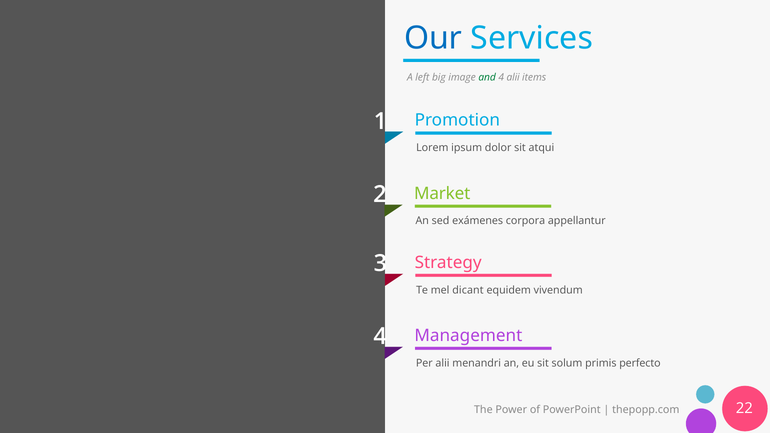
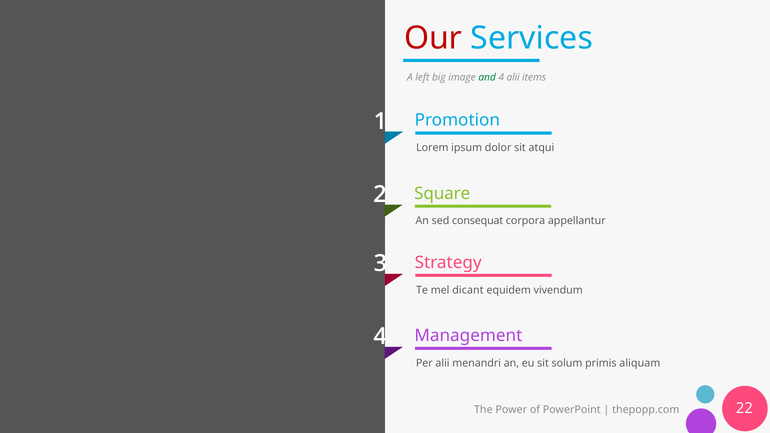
Our colour: blue -> red (433, 38)
Market: Market -> Square (442, 193)
exámenes: exámenes -> consequat (478, 221)
perfecto: perfecto -> aliquam (640, 363)
